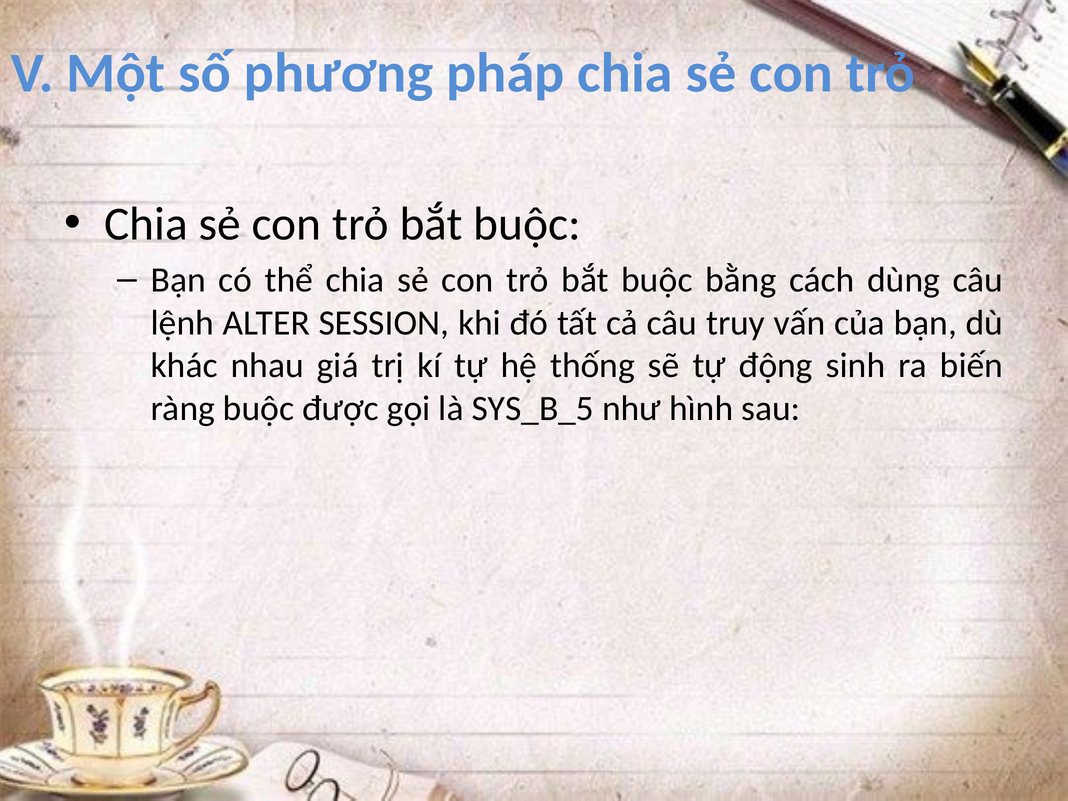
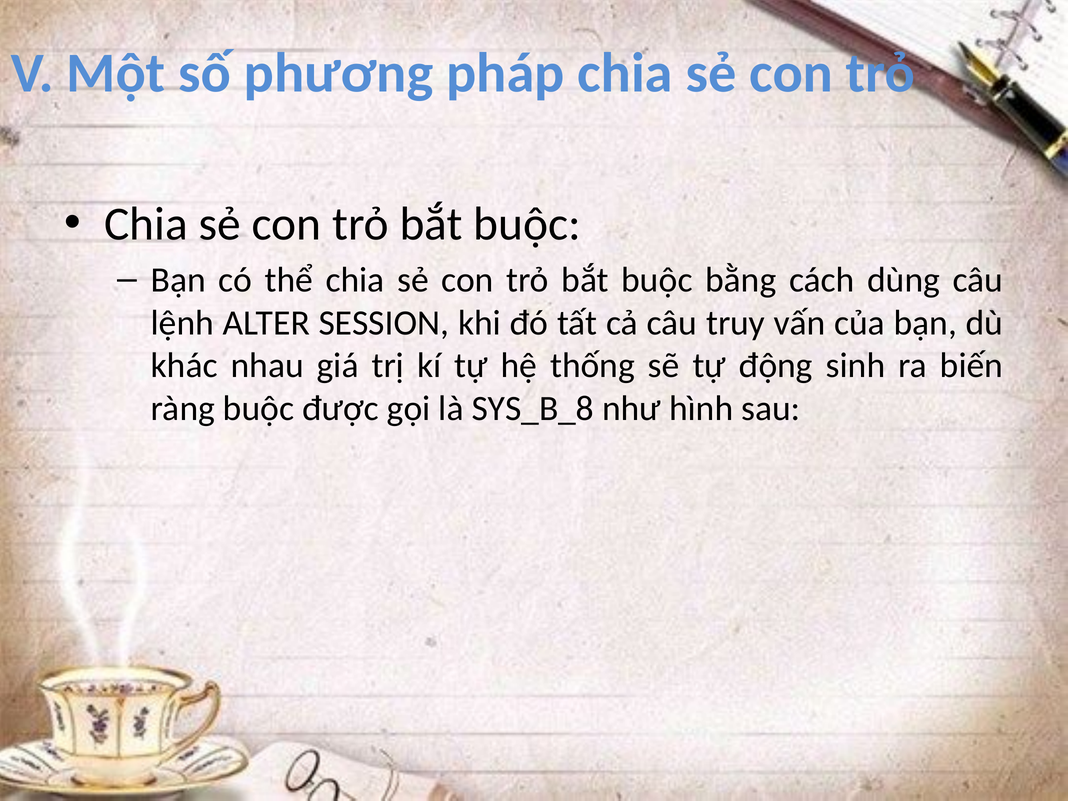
SYS_B_5: SYS_B_5 -> SYS_B_8 (533, 408)
